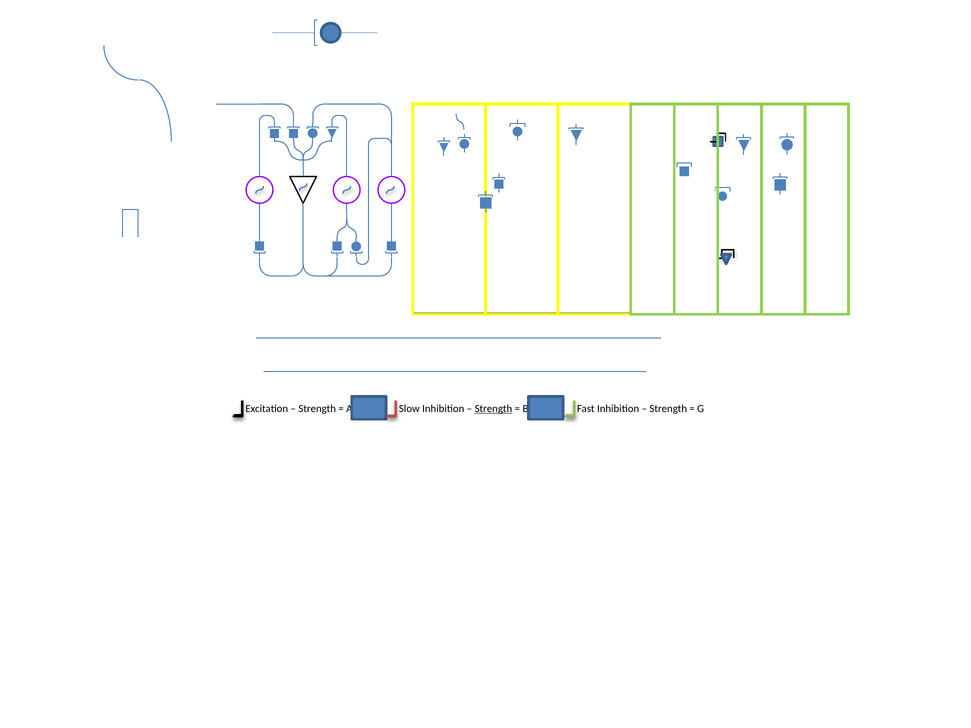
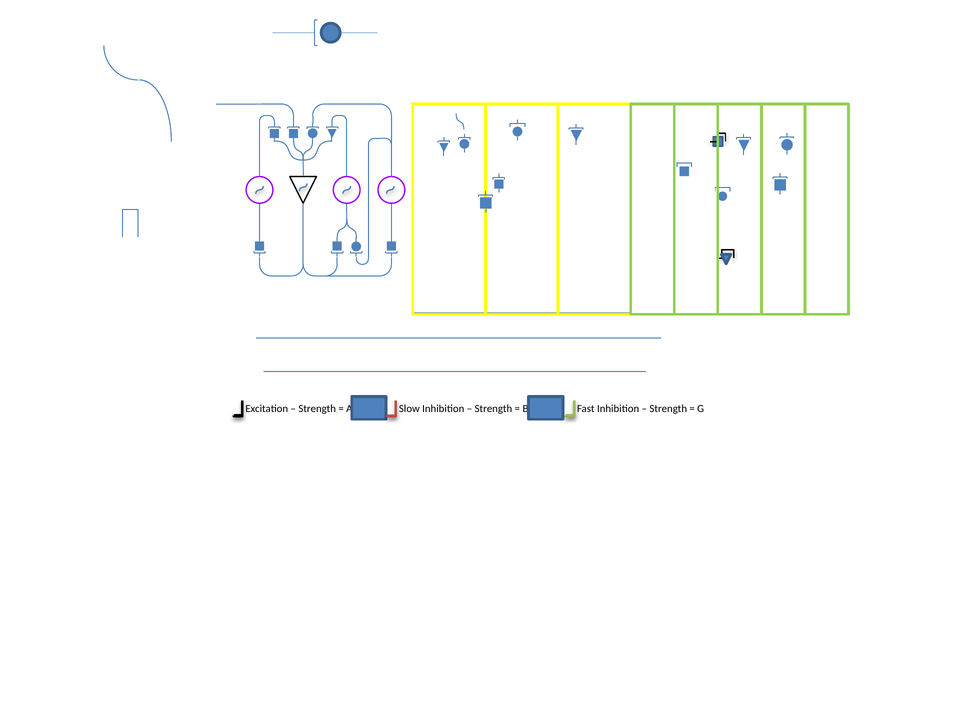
Strength underline: present -> none (493, 409)
